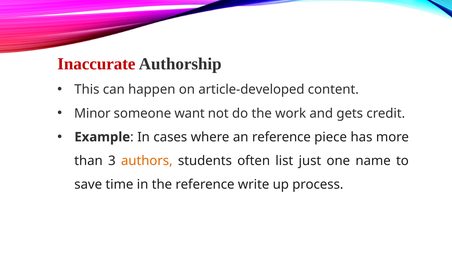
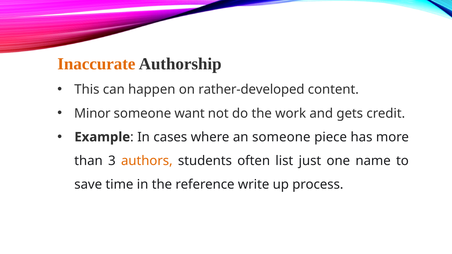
Inaccurate colour: red -> orange (96, 64)
article-developed: article-developed -> rather-developed (251, 90)
an reference: reference -> someone (281, 137)
